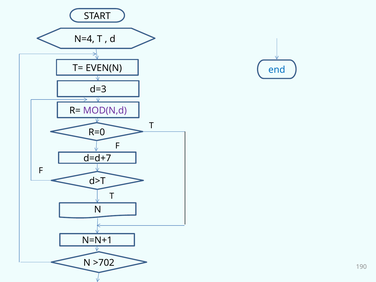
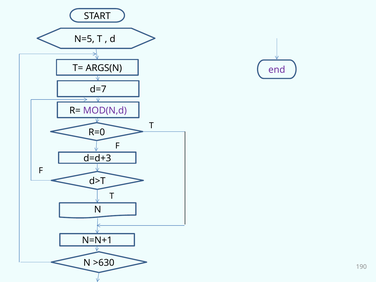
N=4: N=4 -> N=5 (84, 39)
EVEN(N: EVEN(N -> ARGS(N (104, 68)
end colour: blue -> purple (277, 70)
d=3: d=3 -> d=7 (98, 89)
d=d+7: d=d+7 -> d=d+3 (97, 158)
>702: >702 -> >630 (104, 263)
